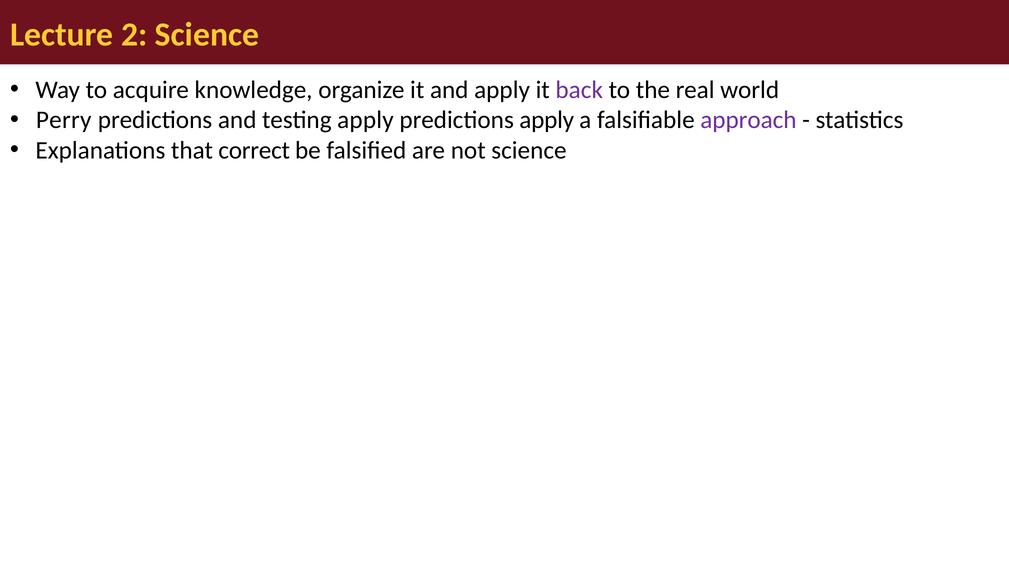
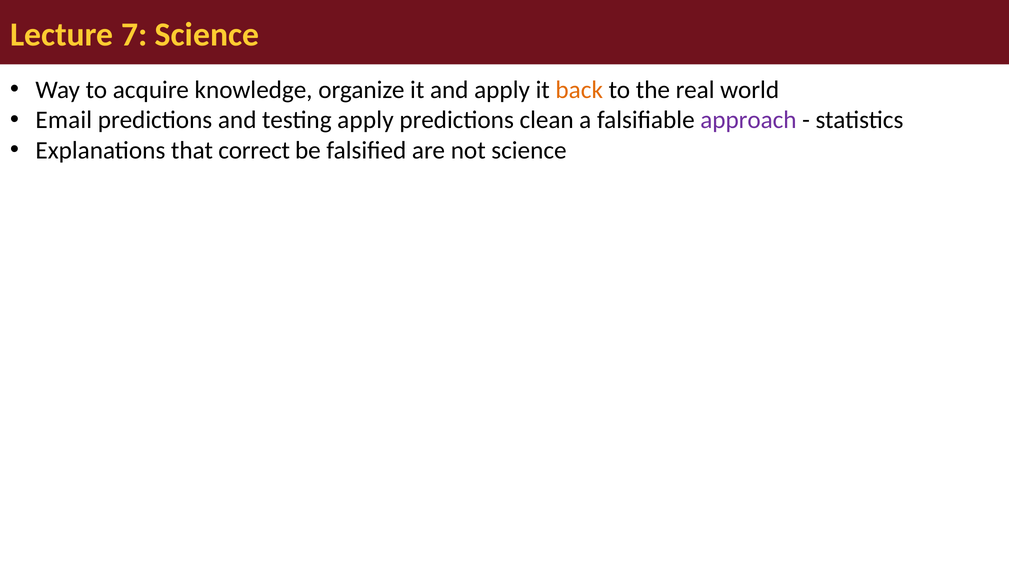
2: 2 -> 7 (134, 35)
back colour: purple -> orange (579, 90)
Perry: Perry -> Email (64, 120)
predictions apply: apply -> clean (547, 120)
